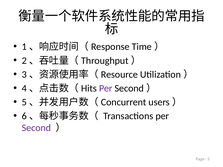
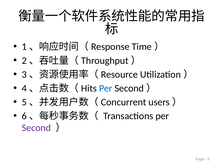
Per colour: purple -> blue (106, 88)
